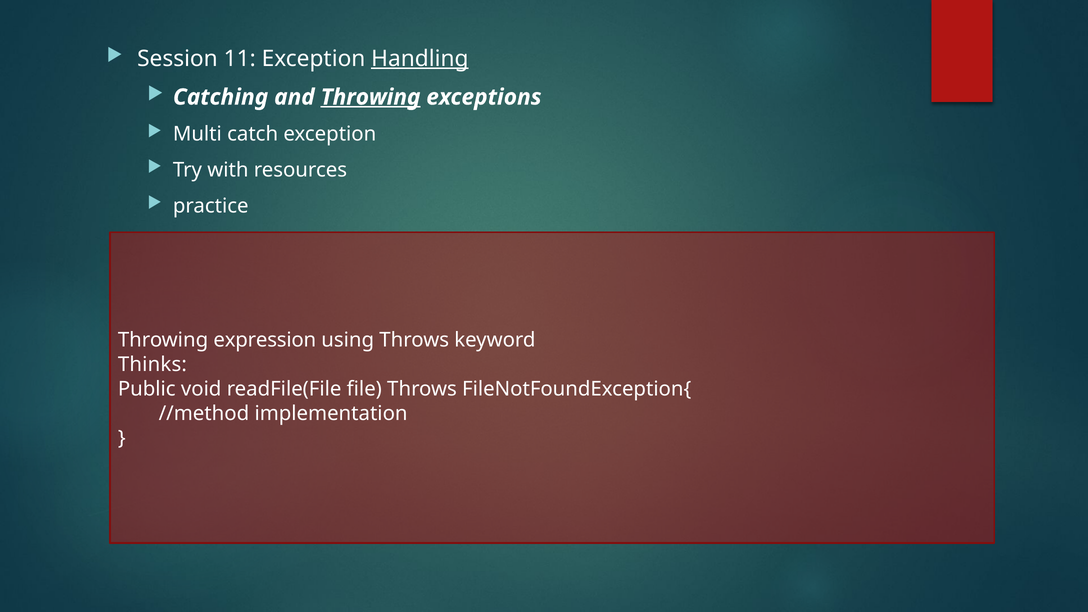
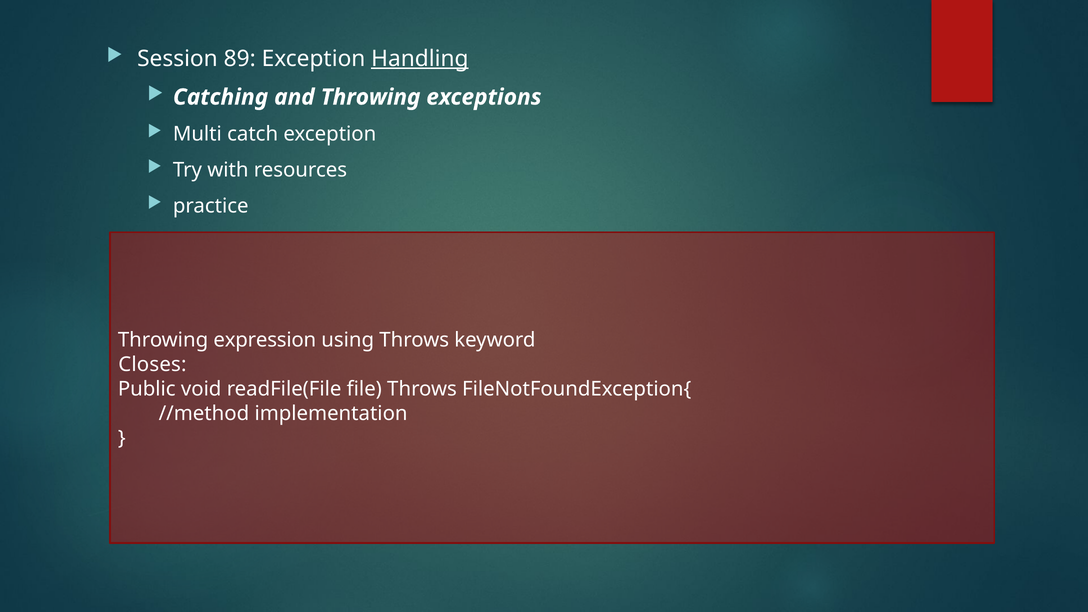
11: 11 -> 89 (240, 59)
Throwing underline: present -> none (371, 97)
Thinks: Thinks -> Closes (152, 365)
